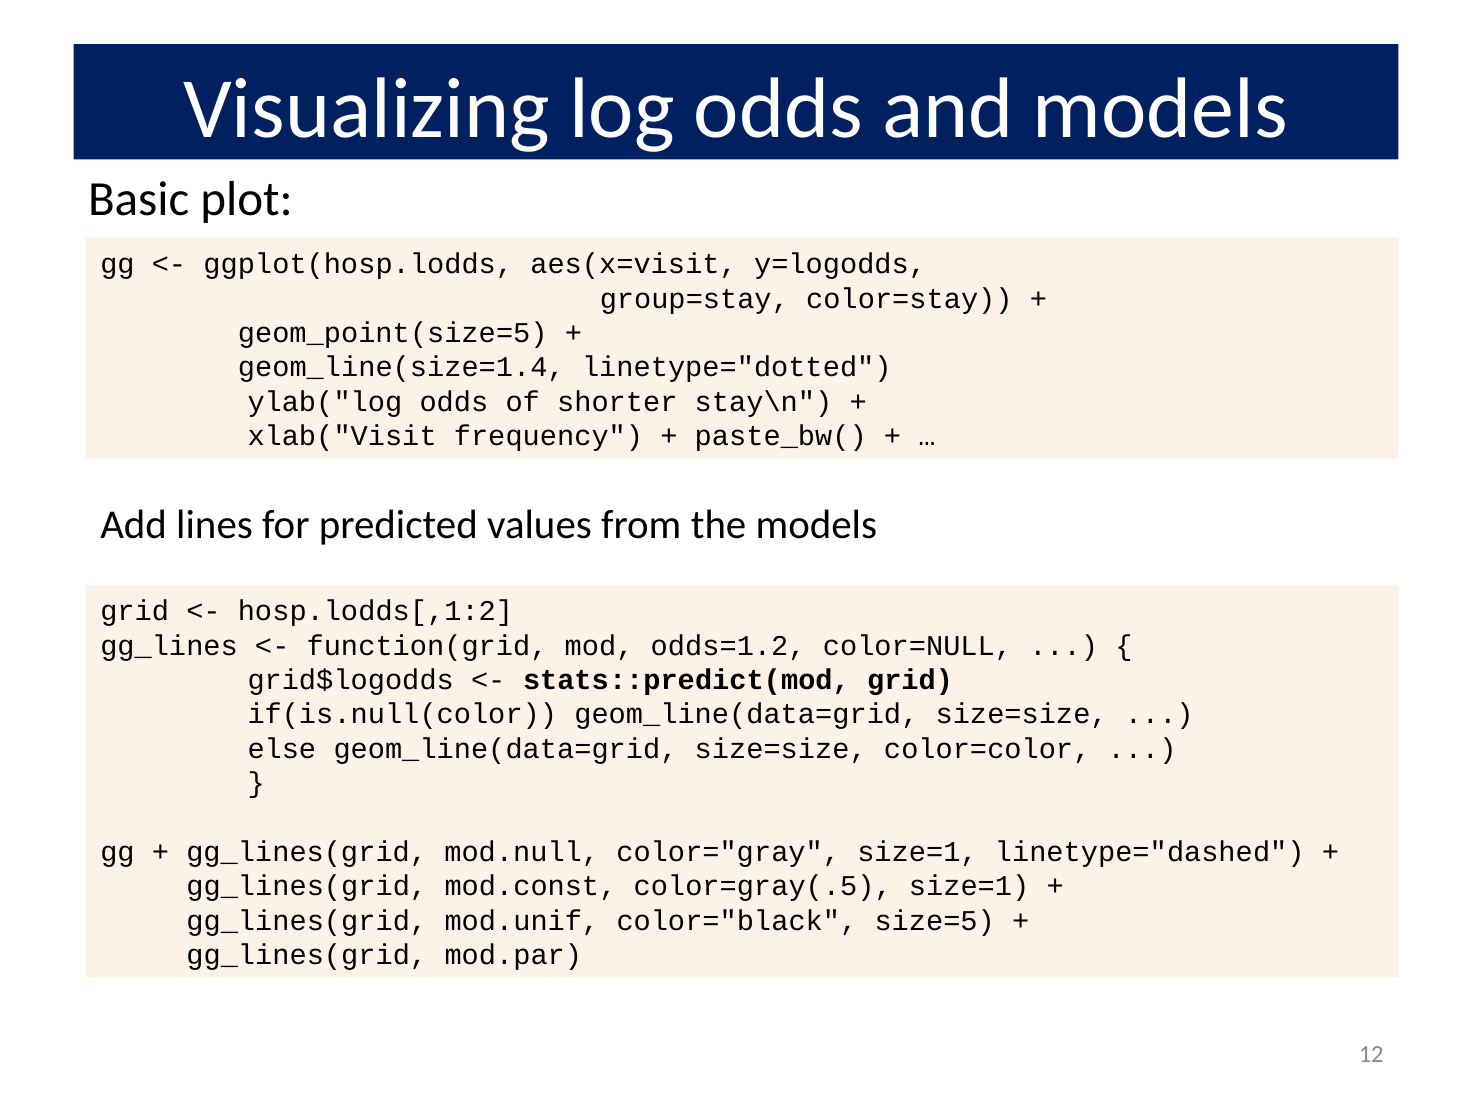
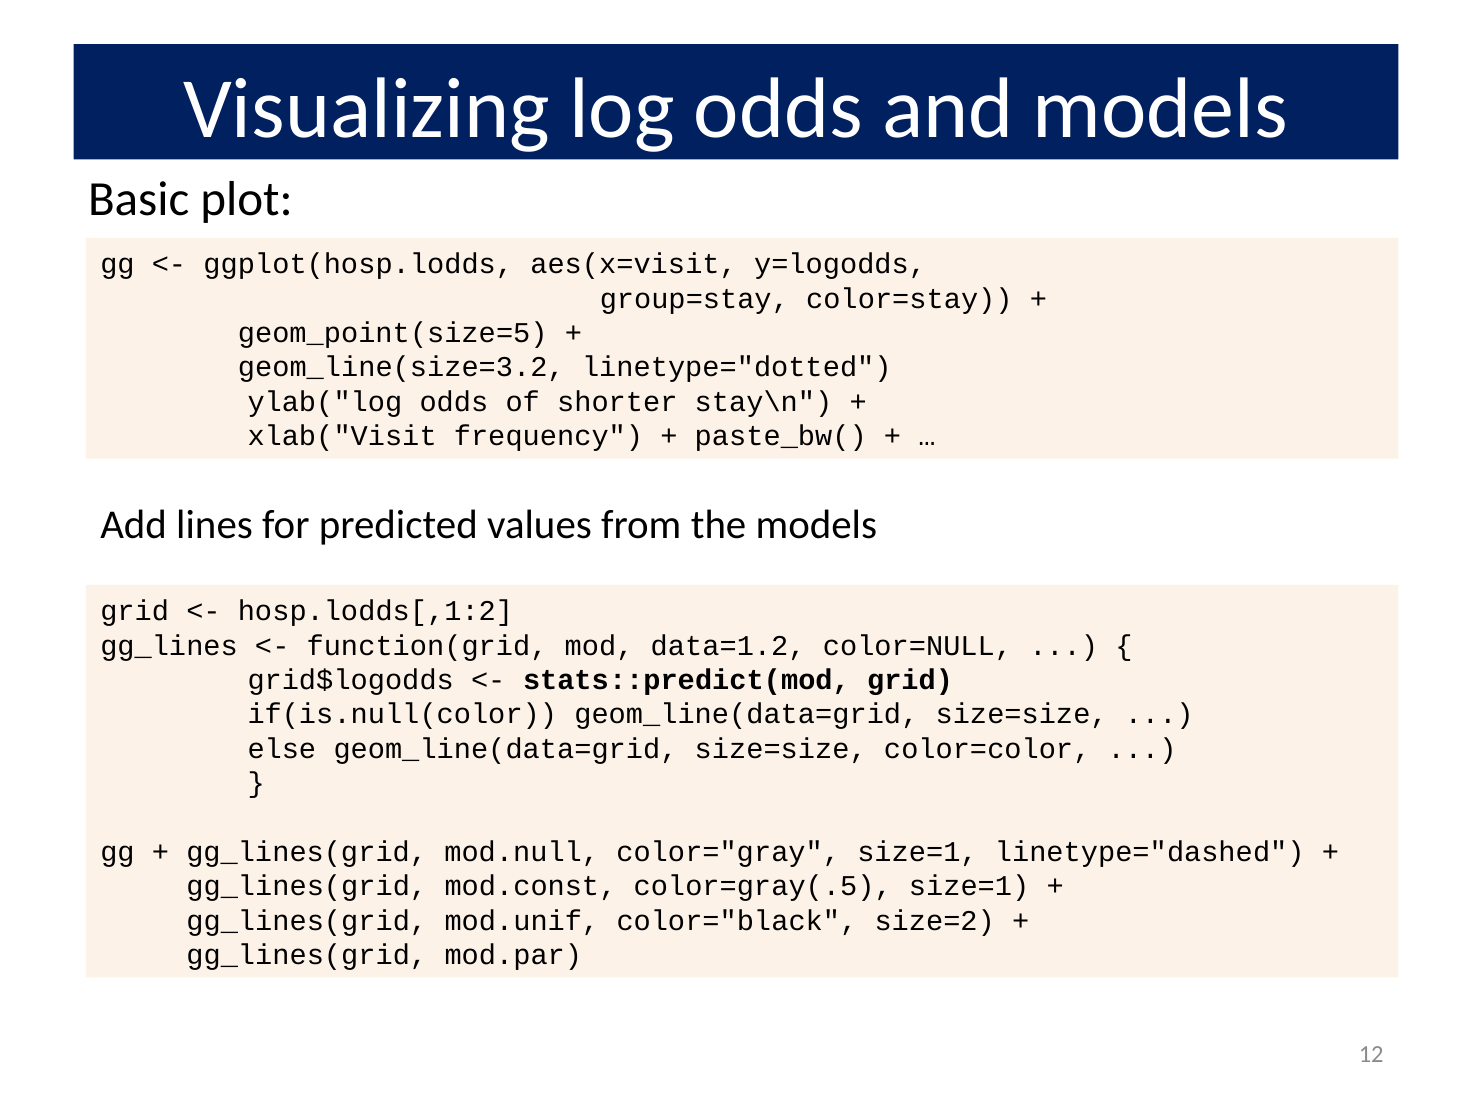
geom_line(size=1.4: geom_line(size=1.4 -> geom_line(size=3.2 (401, 367)
odds=1.2: odds=1.2 -> data=1.2 (728, 646)
size=5: size=5 -> size=2 (935, 921)
